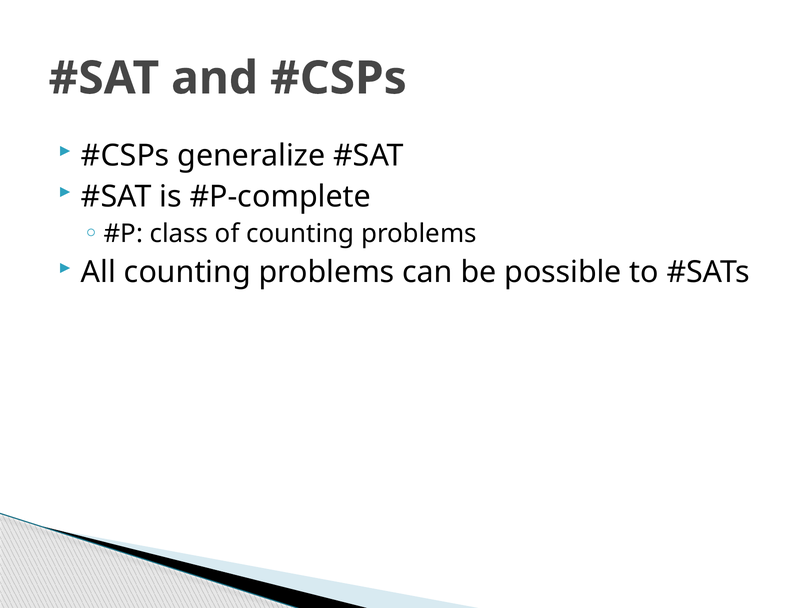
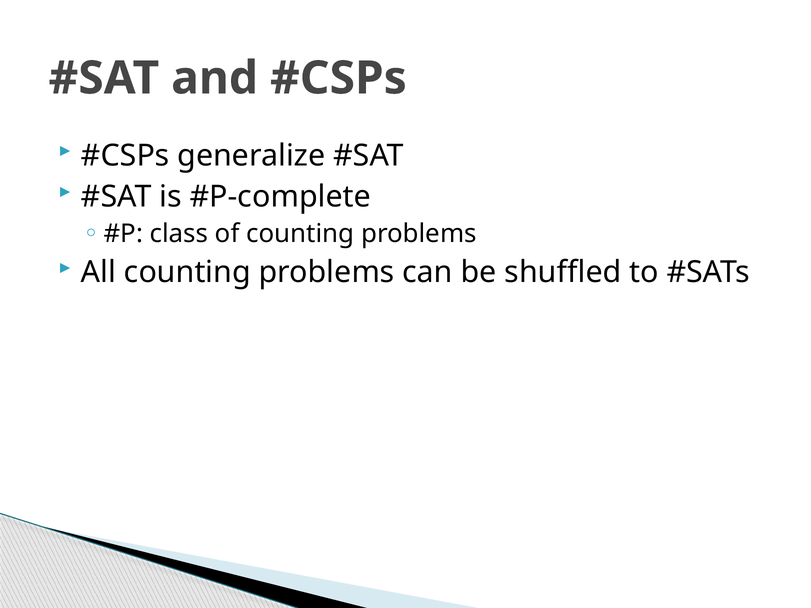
possible: possible -> shuffled (563, 273)
